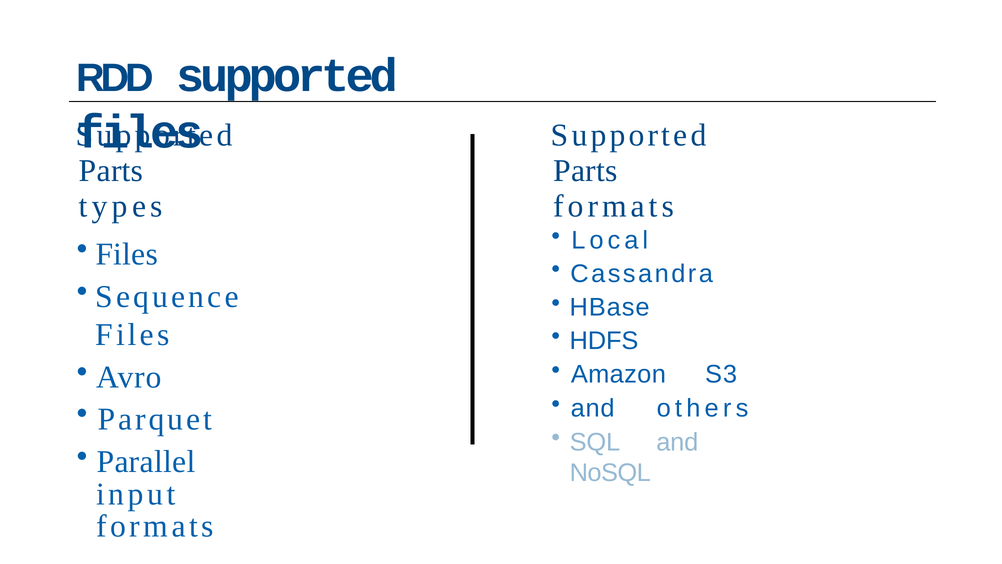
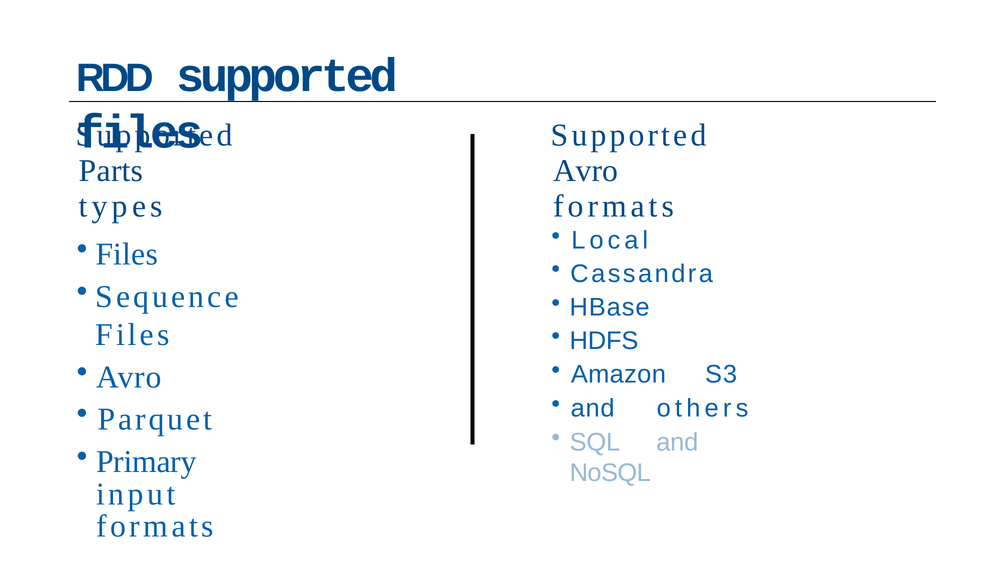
Parts: Parts -> Avro (586, 171)
Parallel: Parallel -> Primary (146, 461)
